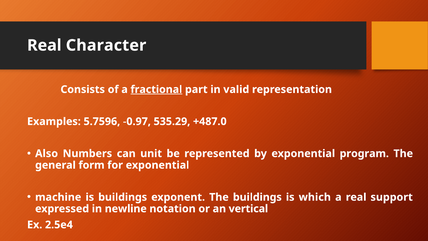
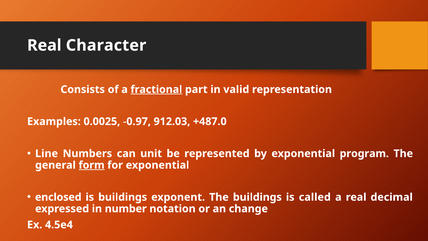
5.7596: 5.7596 -> 0.0025 (102, 121)
535.29: 535.29 -> 912.03 (172, 121)
Also: Also -> Line (47, 153)
form underline: none -> present (92, 165)
machine: machine -> enclosed (58, 197)
which: which -> called (315, 197)
support: support -> decimal (392, 197)
newline: newline -> number (126, 209)
vertical: vertical -> change (248, 209)
2.5e4: 2.5e4 -> 4.5e4 (59, 225)
